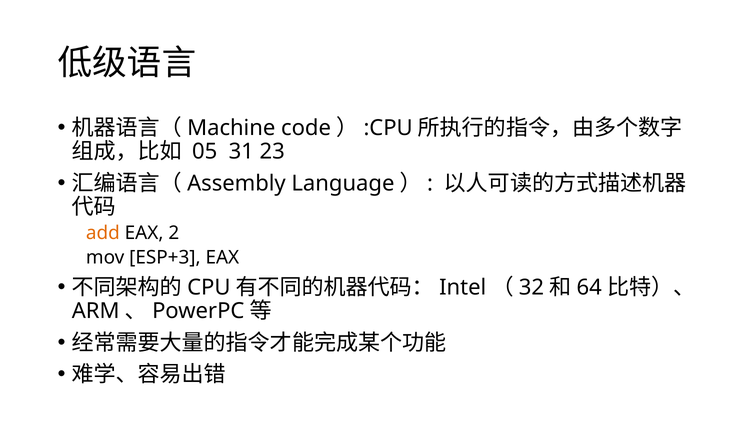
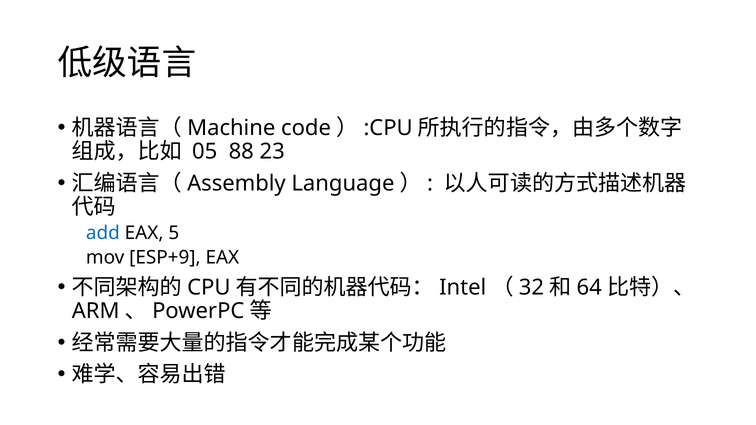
31: 31 -> 88 (241, 152)
add colour: orange -> blue (103, 233)
2: 2 -> 5 (174, 233)
ESP+3: ESP+3 -> ESP+9 (165, 258)
